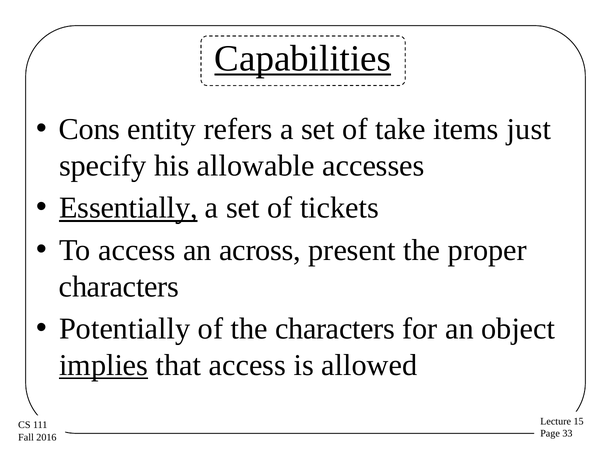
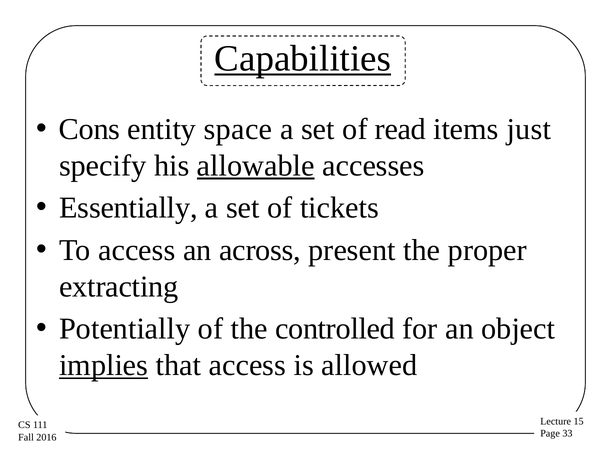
refers: refers -> space (238, 129)
take: take -> read (401, 129)
allowable underline: none -> present (256, 166)
Essentially underline: present -> none (128, 208)
characters: characters -> extracting (119, 287)
the characters: characters -> controlled (335, 329)
